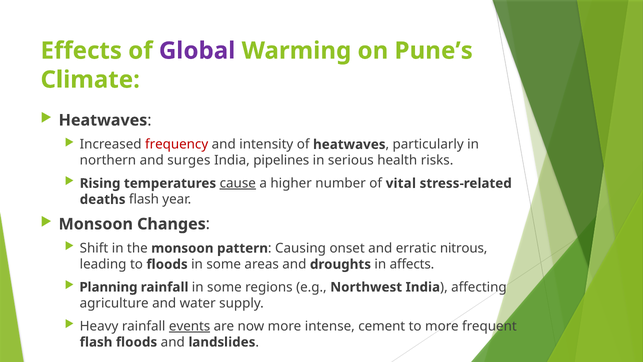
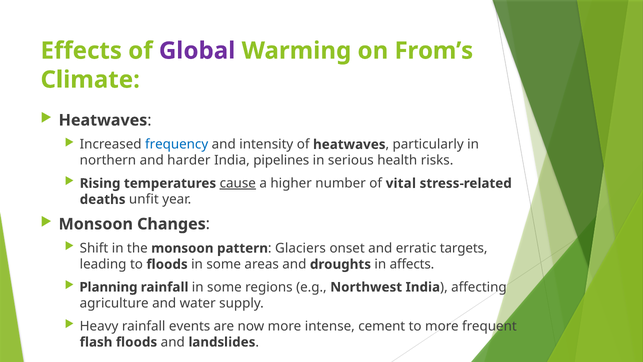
Pune’s: Pune’s -> From’s (434, 51)
frequency colour: red -> blue (177, 144)
surges: surges -> harder (189, 160)
deaths flash: flash -> unfit (144, 199)
Causing: Causing -> Glaciers (300, 248)
nitrous: nitrous -> targets (464, 248)
events underline: present -> none (190, 326)
